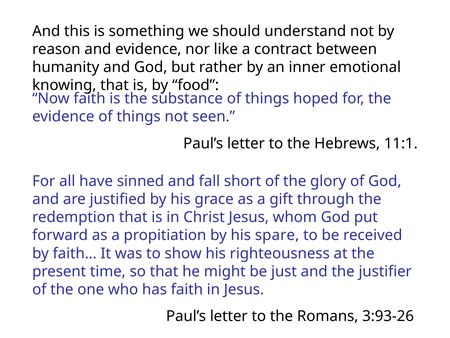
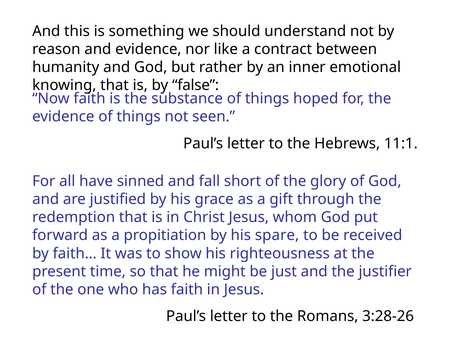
food: food -> false (196, 85)
3:93-26: 3:93-26 -> 3:28-26 (388, 316)
